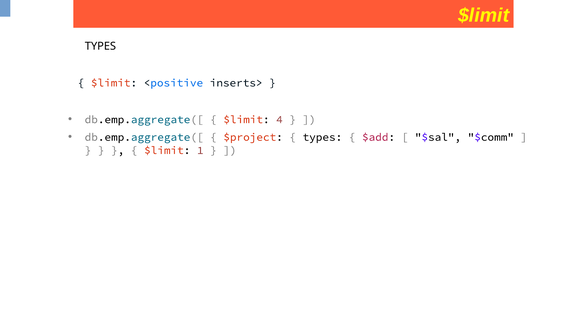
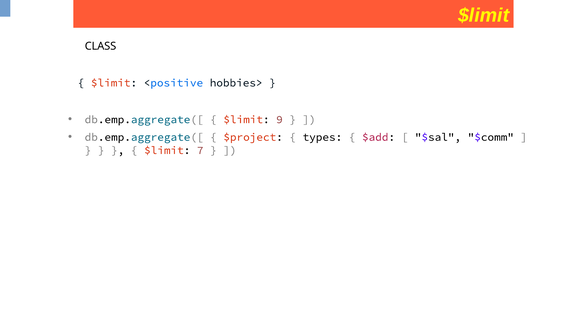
TYPES: TYPES -> CLASS (101, 46)
inserts>: inserts> -> hobbies> (236, 83)
4: 4 -> 9 (279, 120)
1: 1 -> 7 (200, 150)
